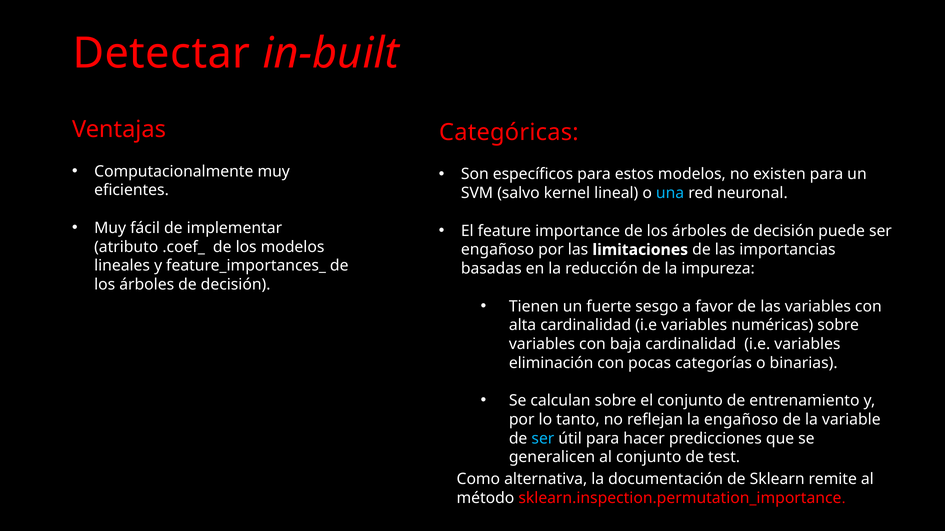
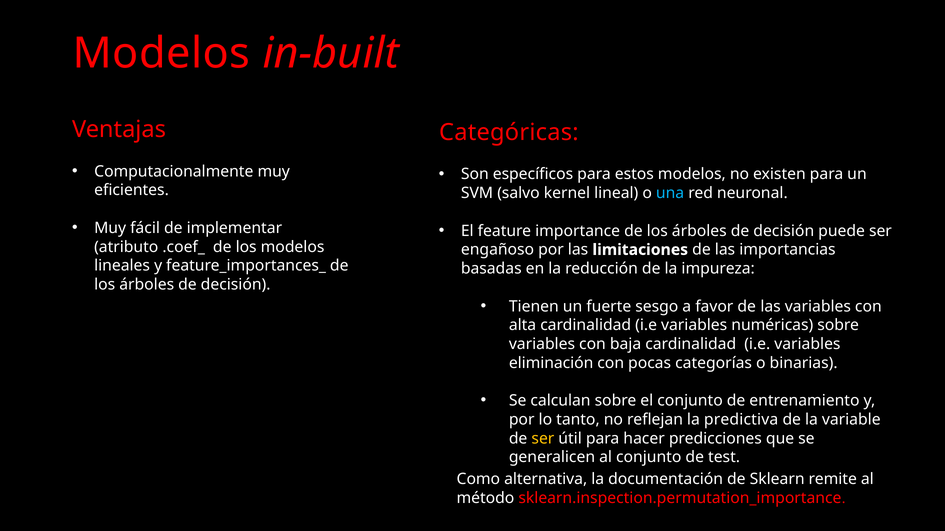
Detectar: Detectar -> Modelos (161, 53)
la engañoso: engañoso -> predictiva (741, 420)
ser colour: light blue -> yellow (543, 439)
